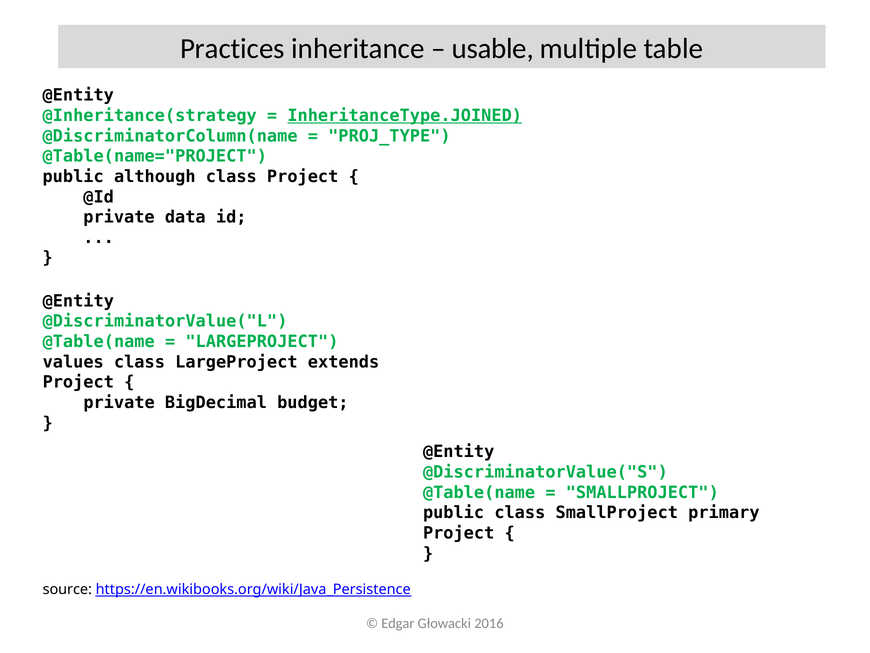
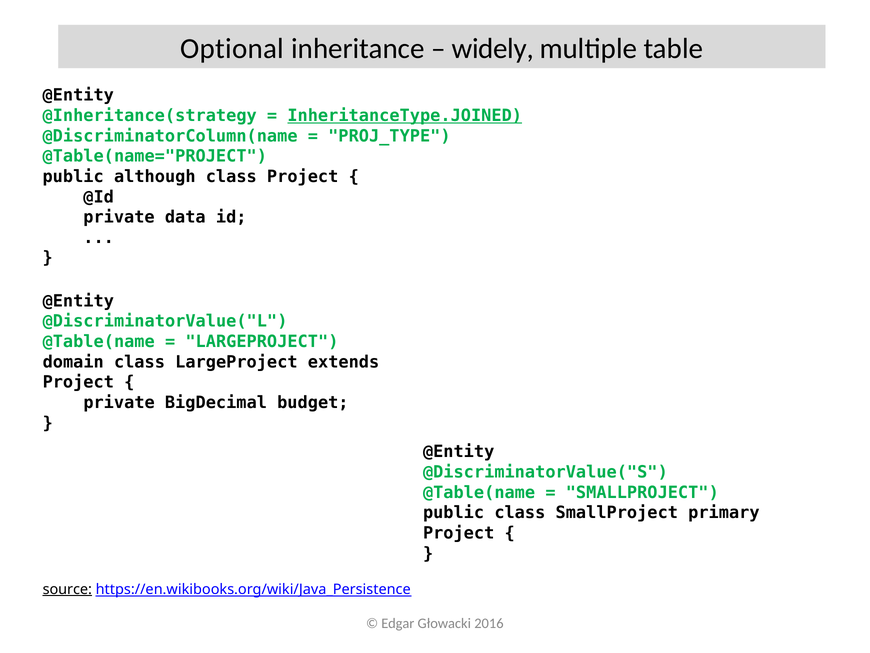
Practices: Practices -> Optional (232, 48)
usable: usable -> widely (493, 48)
values: values -> domain (73, 362)
source underline: none -> present (67, 589)
